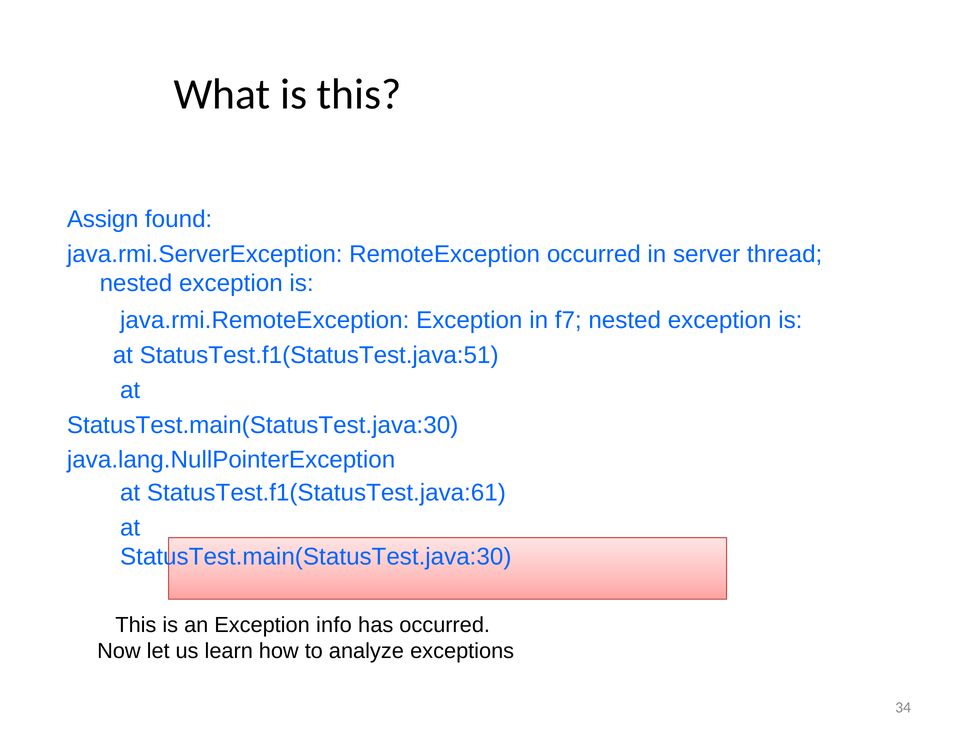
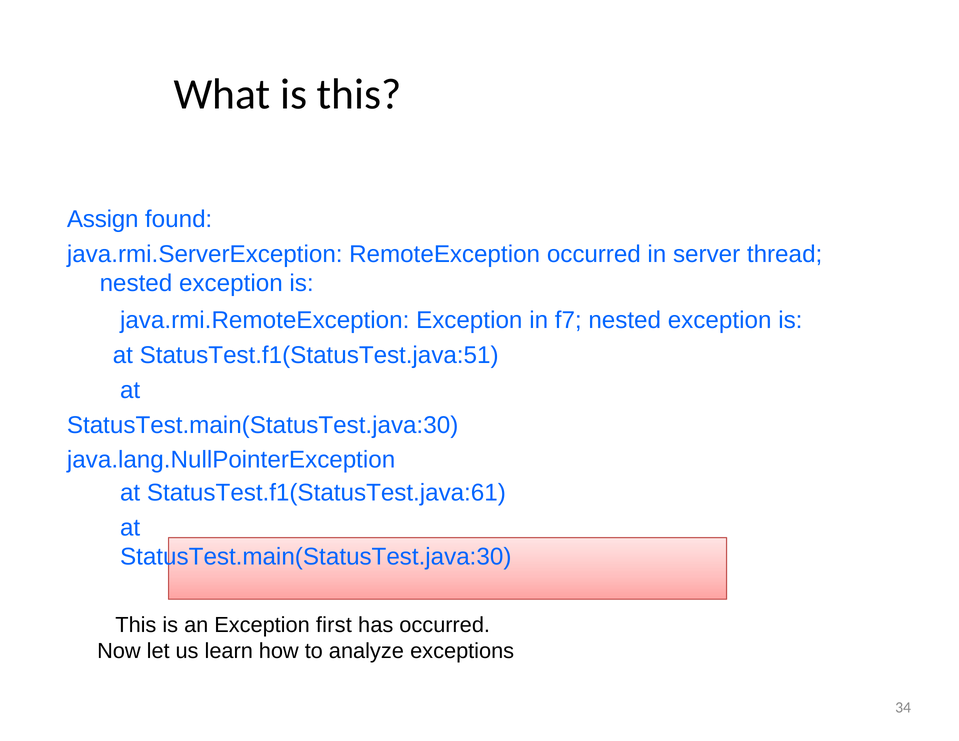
info: info -> first (334, 625)
